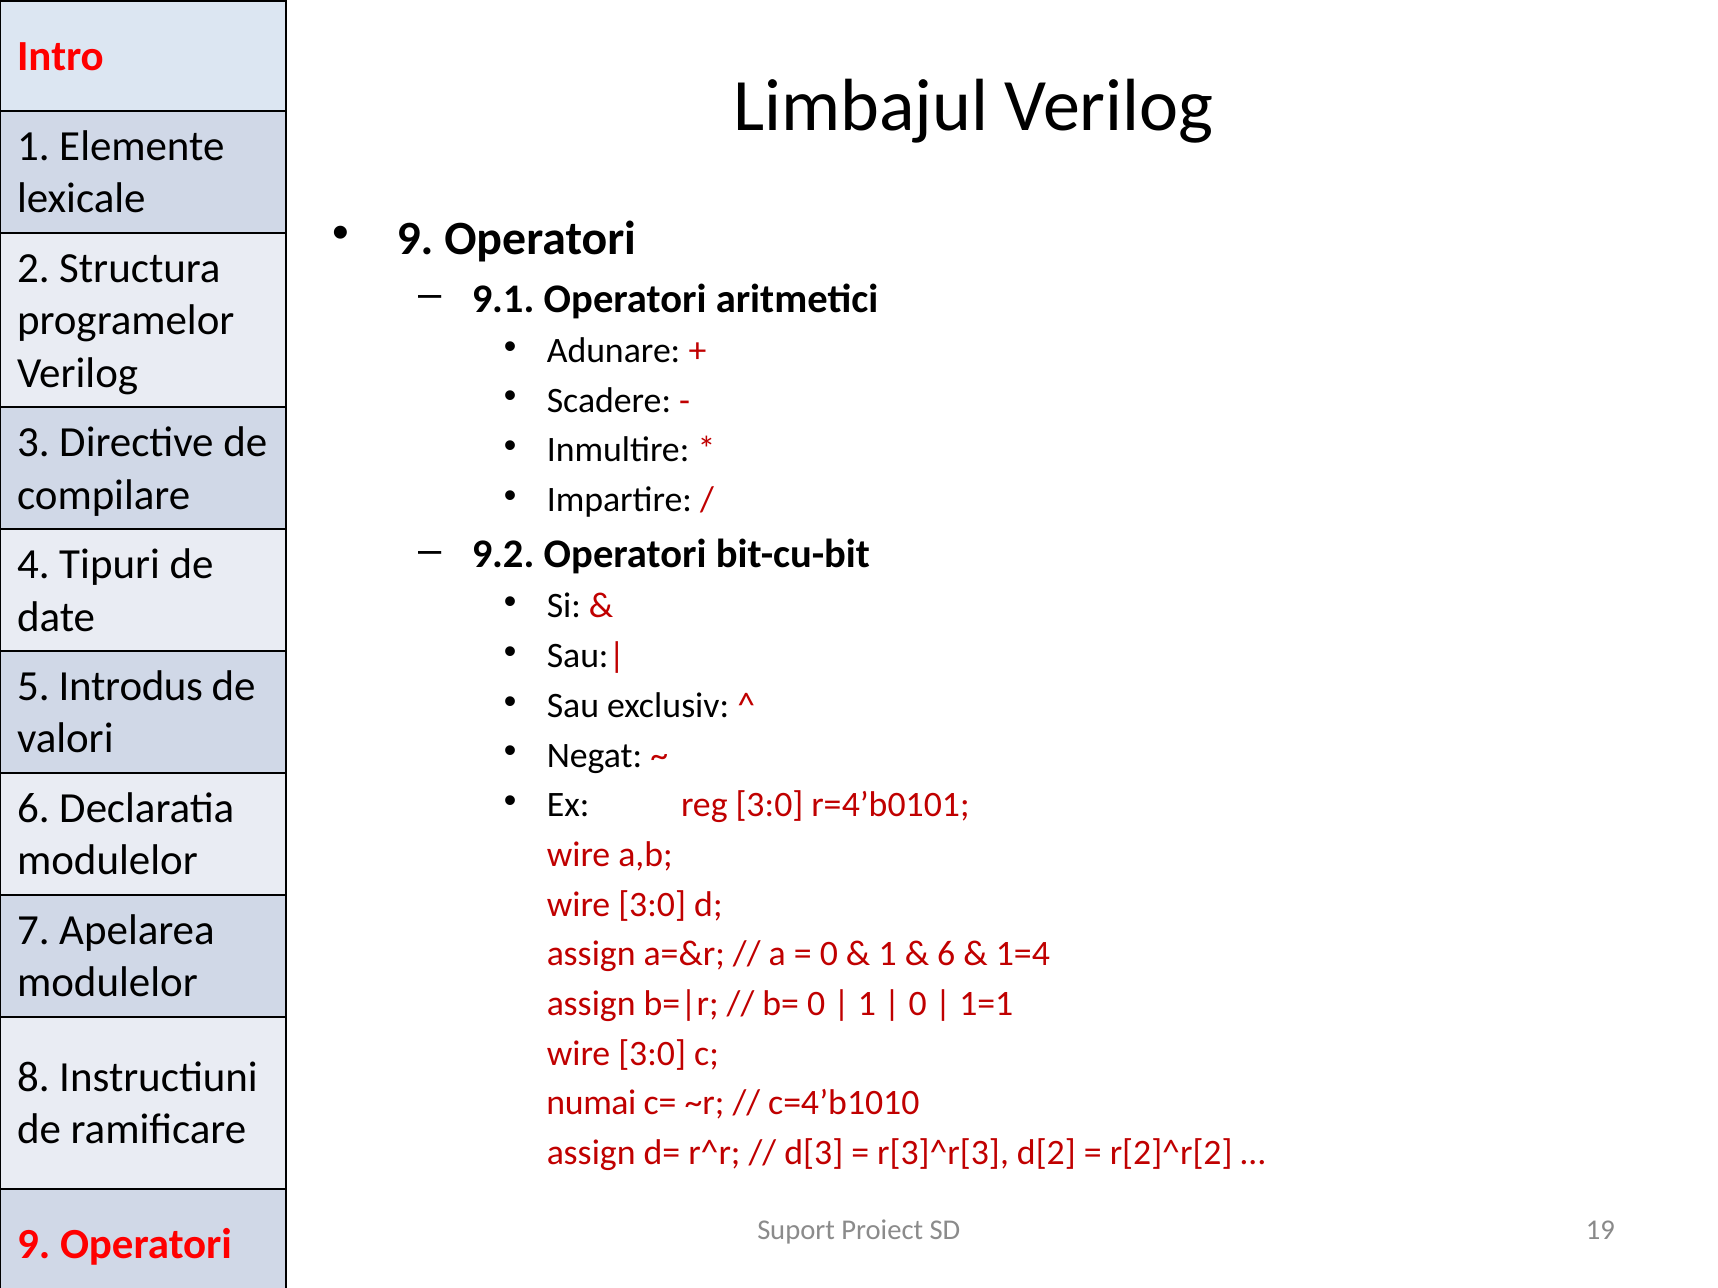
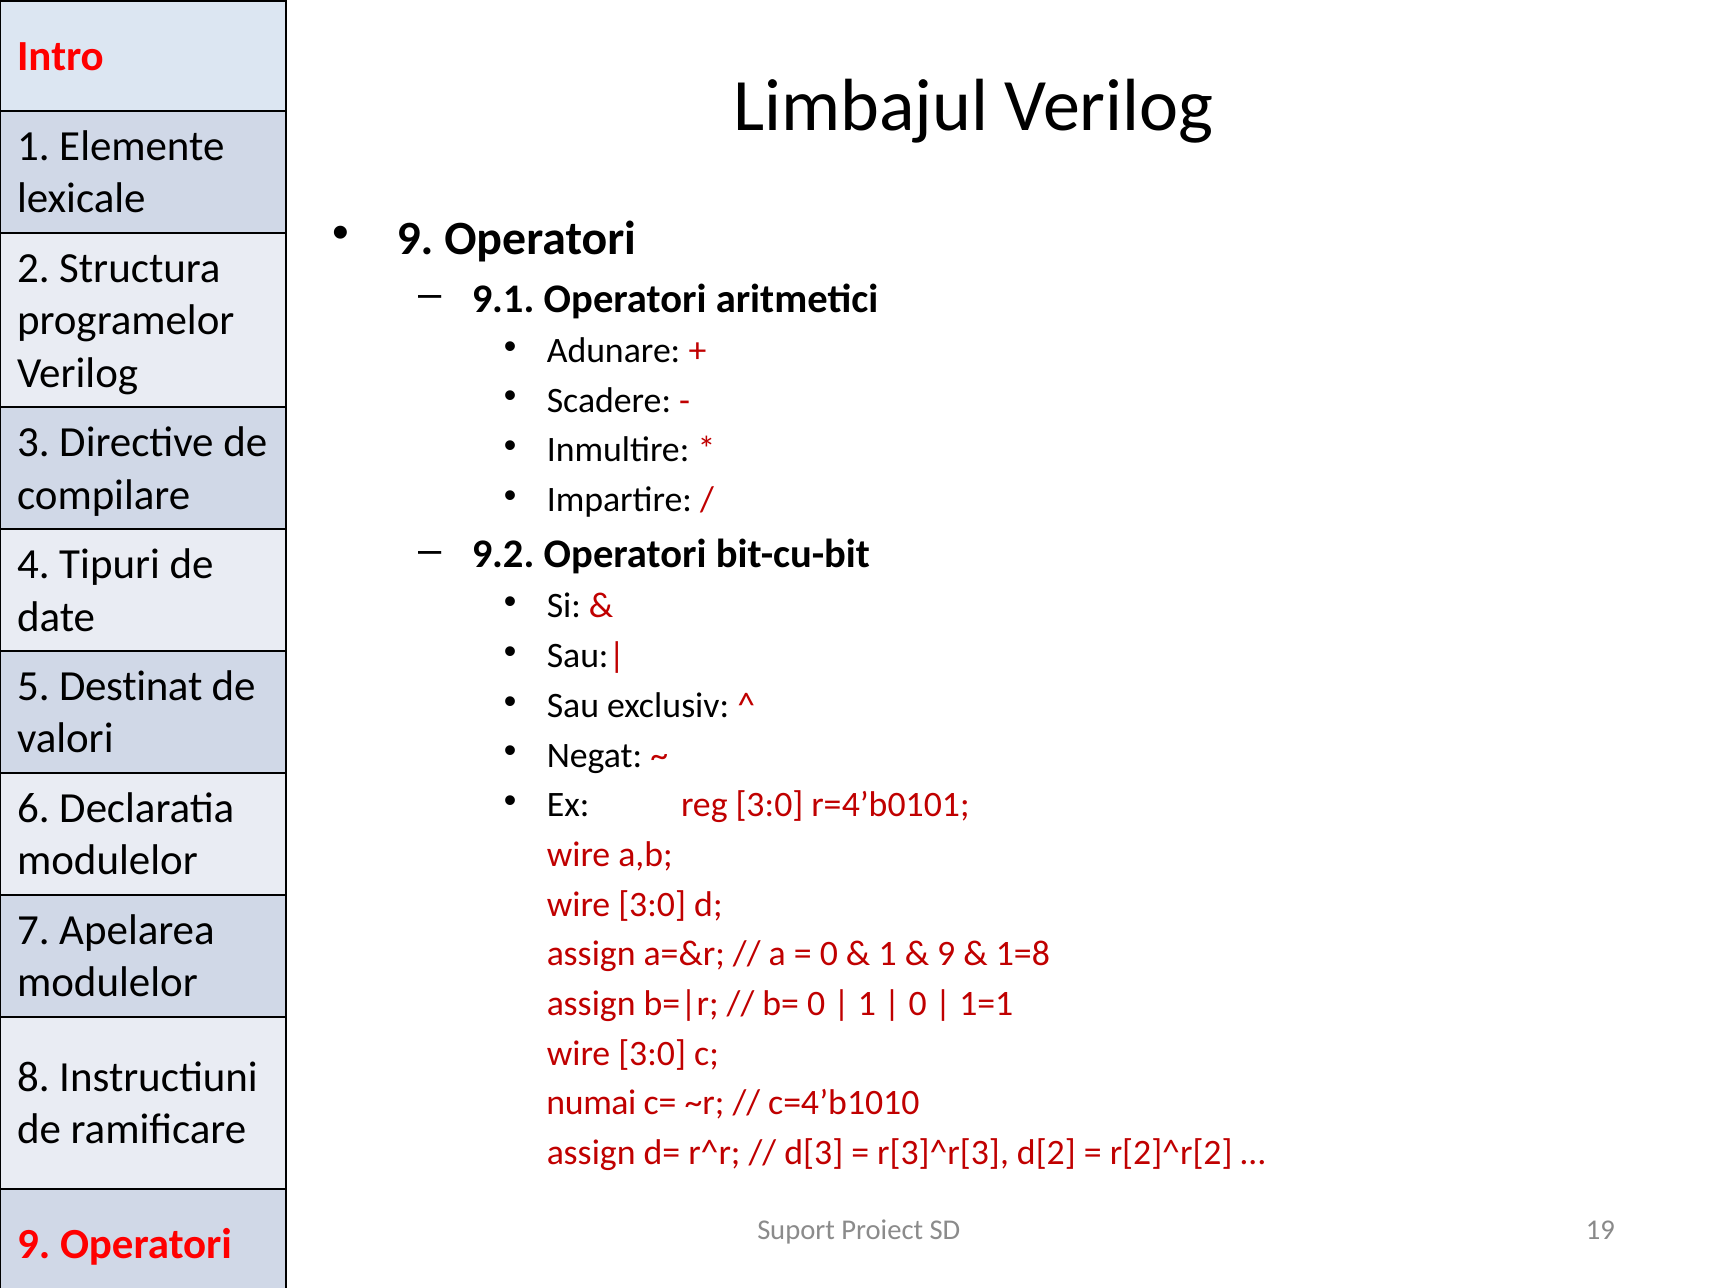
Introdus: Introdus -> Destinat (131, 687)
6: 6 -> 9 (946, 954)
1=4: 1=4 -> 1=8 (1023, 954)
